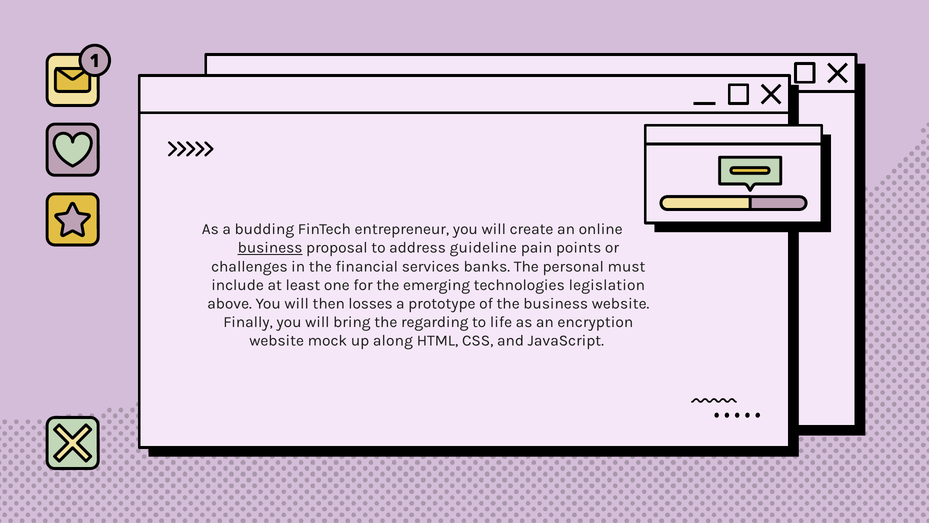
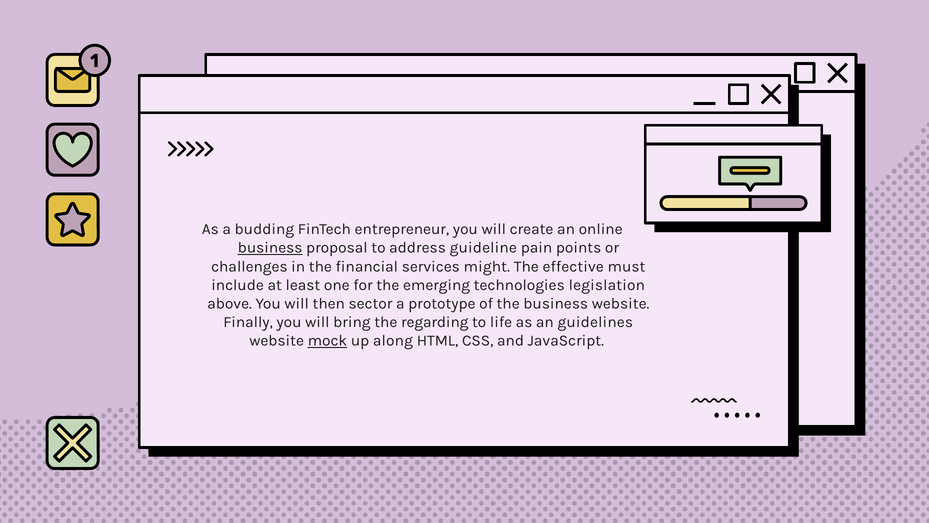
banks: banks -> might (487, 266)
personal: personal -> effective (573, 266)
losses: losses -> sector (370, 303)
encryption: encryption -> guidelines (595, 322)
mock underline: none -> present (327, 341)
